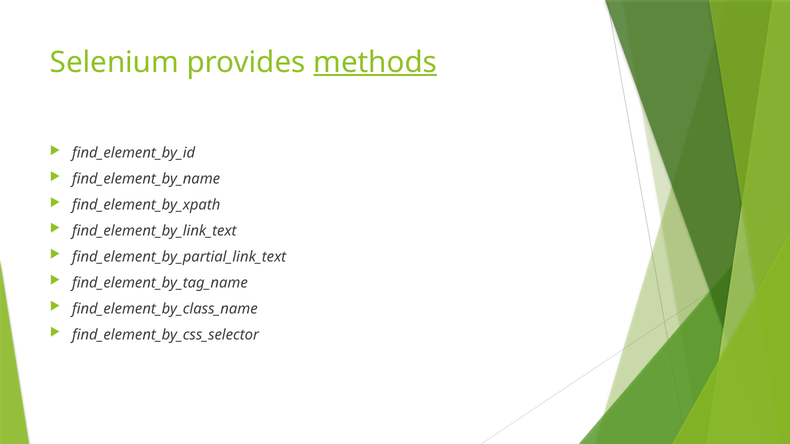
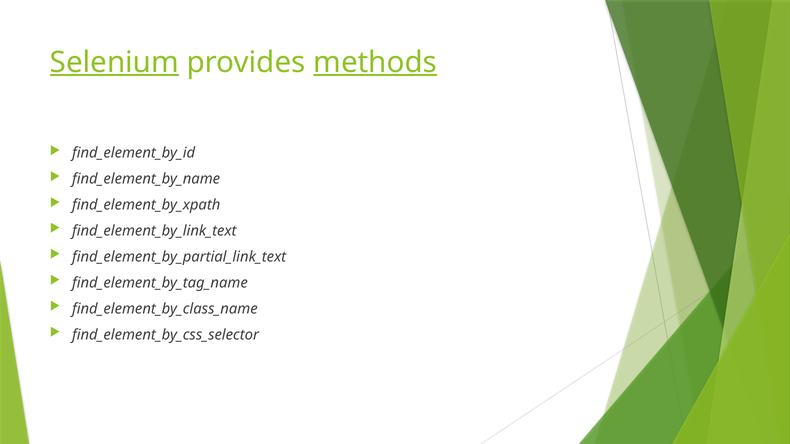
Selenium underline: none -> present (114, 62)
